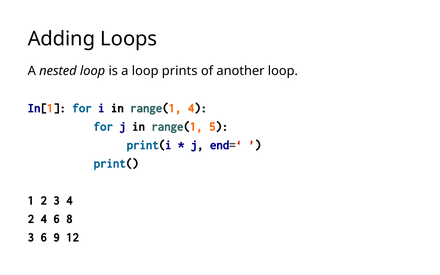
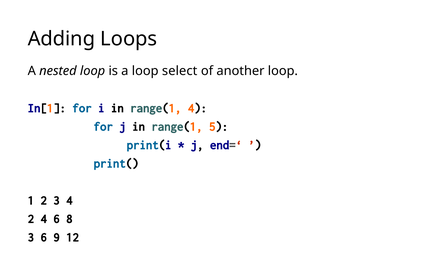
prints: prints -> select (180, 71)
